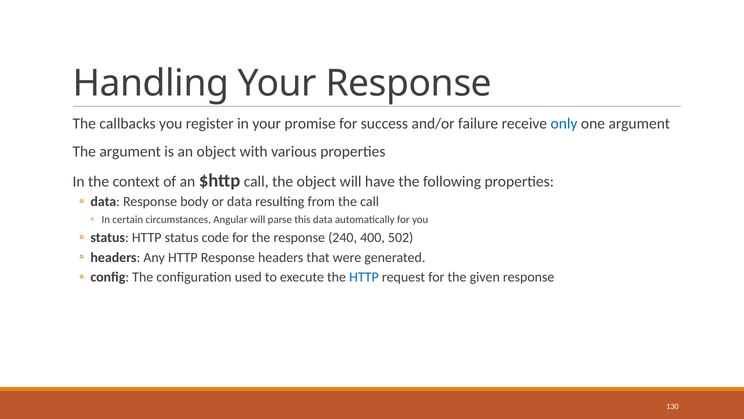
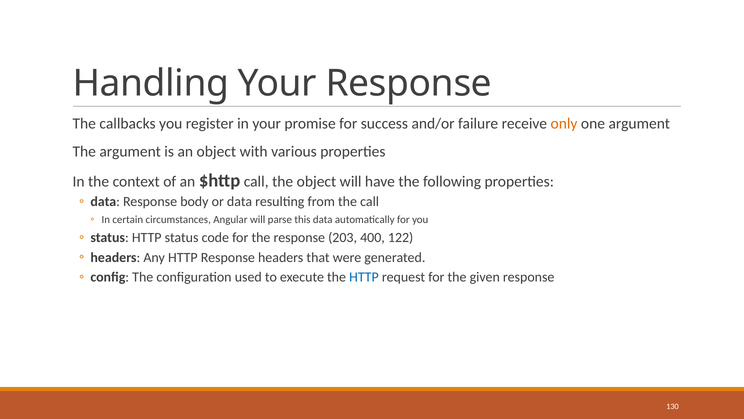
only colour: blue -> orange (564, 124)
240: 240 -> 203 (343, 237)
502: 502 -> 122 (401, 237)
